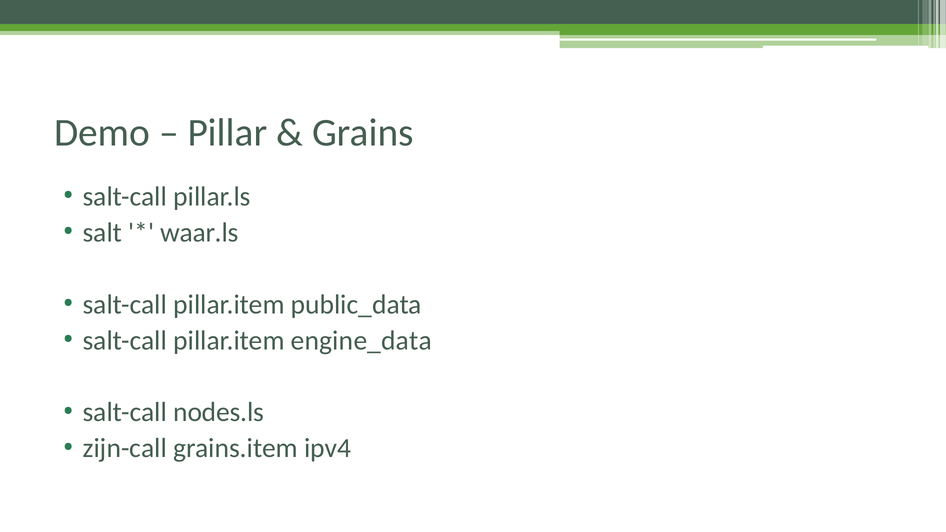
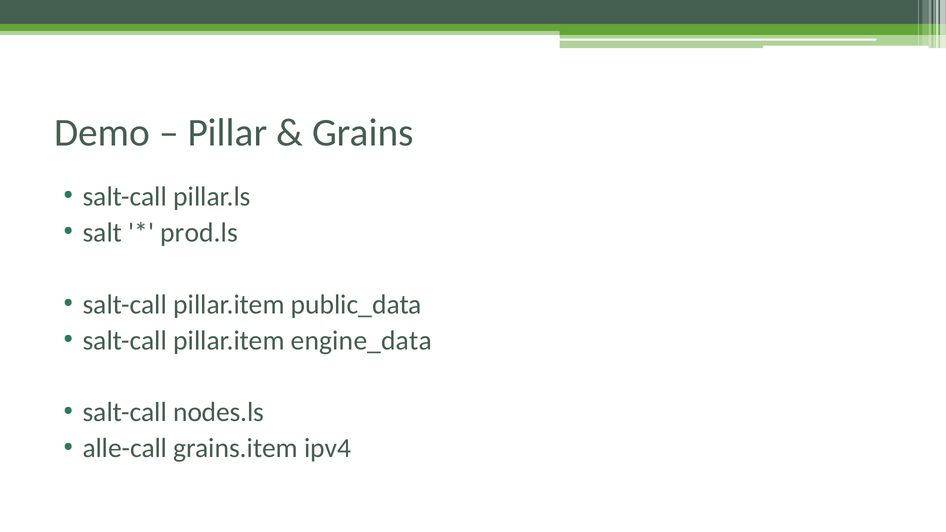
waar.ls: waar.ls -> prod.ls (199, 232)
zijn-call: zijn-call -> alle-call (125, 448)
